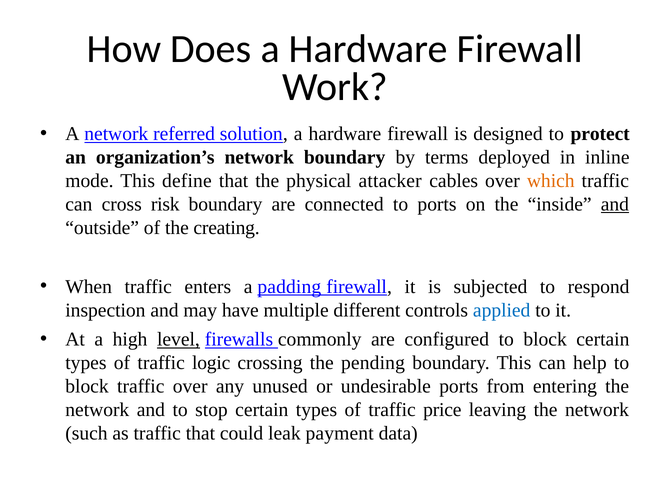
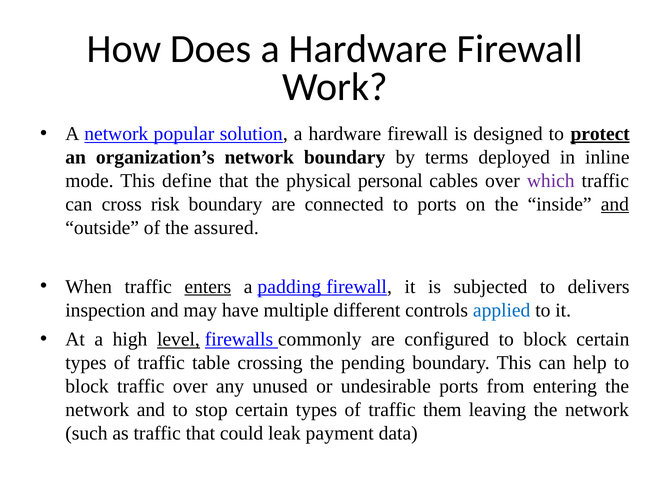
referred: referred -> popular (184, 134)
protect underline: none -> present (600, 134)
attacker: attacker -> personal (390, 181)
which colour: orange -> purple (551, 181)
creating: creating -> assured (226, 227)
enters underline: none -> present (208, 286)
respond: respond -> delivers (599, 286)
logic: logic -> table (211, 363)
price: price -> them (442, 410)
